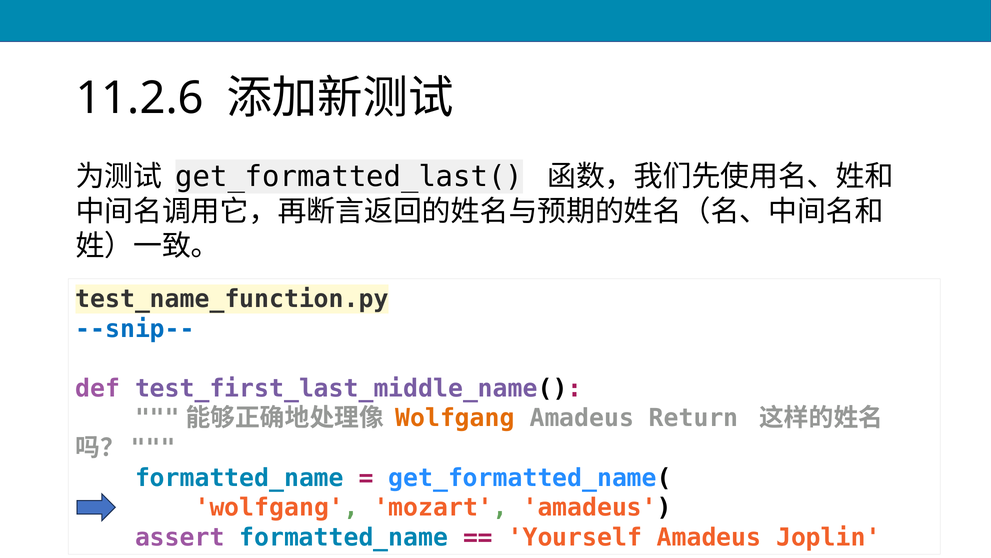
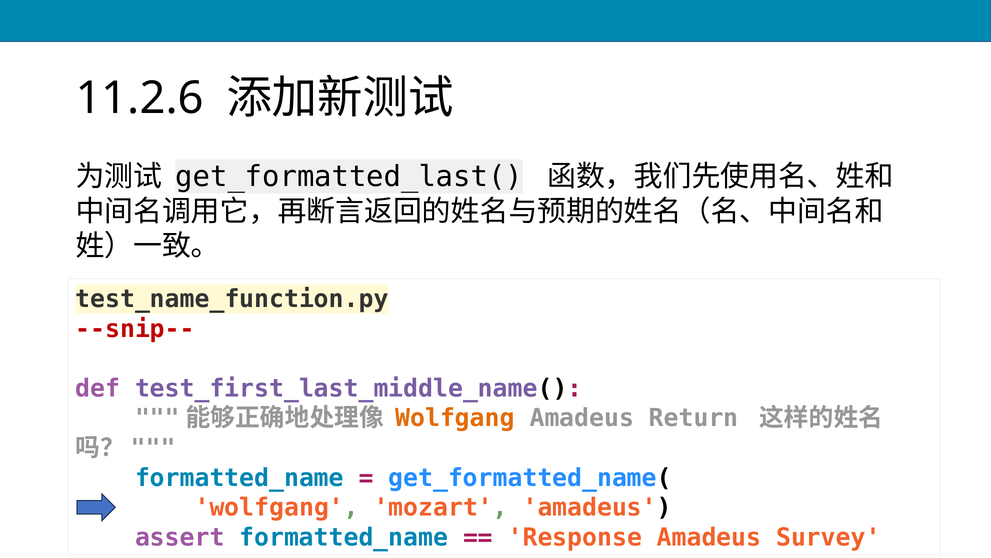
--snip-- colour: blue -> red (135, 329)
Yourself: Yourself -> Response (575, 537)
Joplin: Joplin -> Survey (828, 537)
